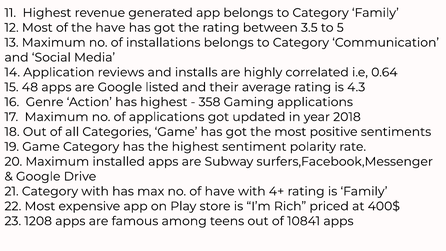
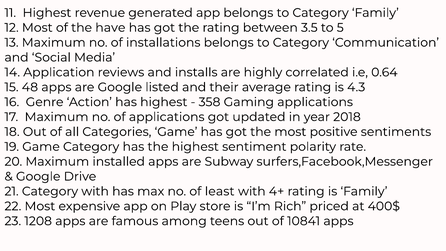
of have: have -> least (220, 191)
